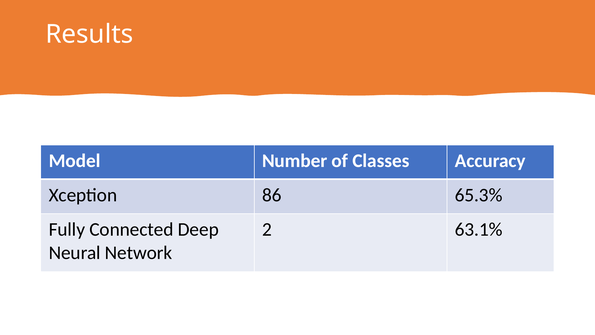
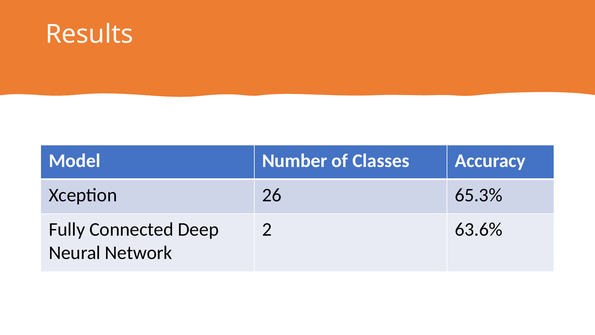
86: 86 -> 26 (272, 195)
63.1%: 63.1% -> 63.6% (479, 229)
